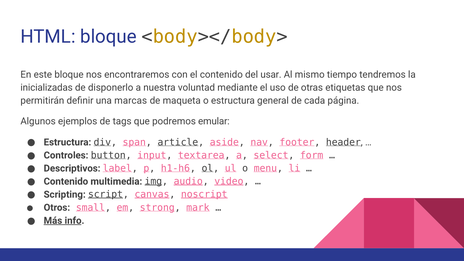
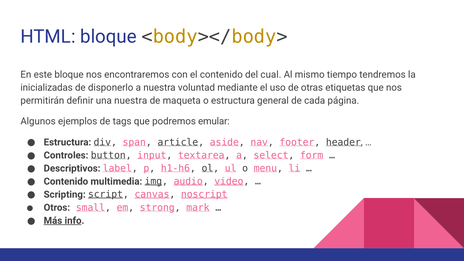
usar: usar -> cual (271, 75)
una marcas: marcas -> nuestra (131, 101)
